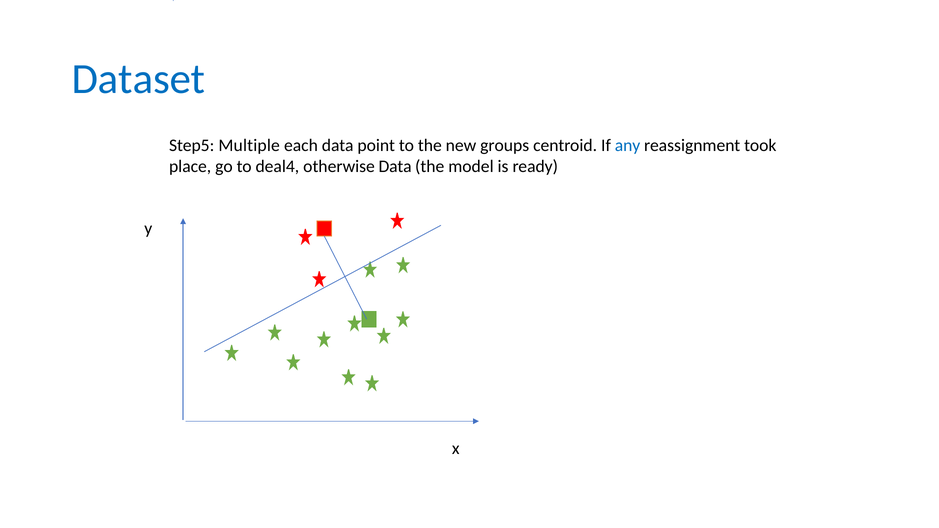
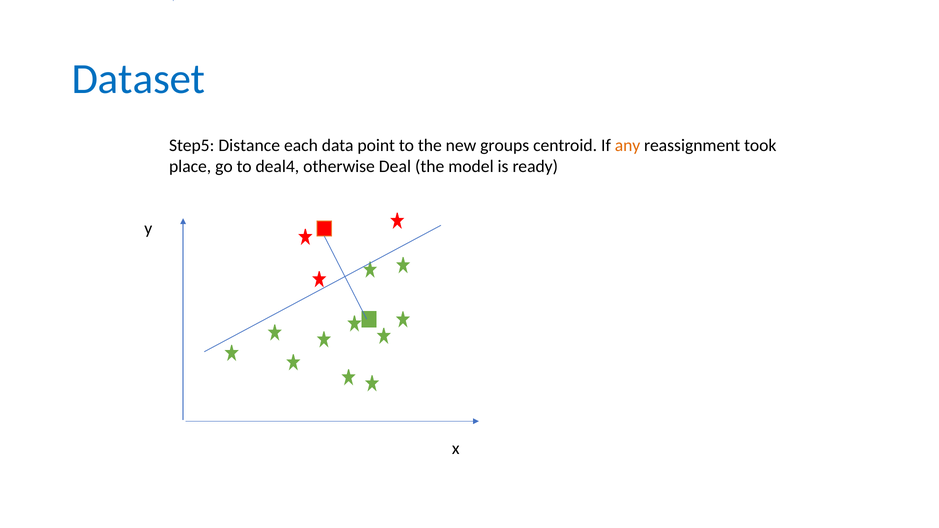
Multiple: Multiple -> Distance (249, 145)
any colour: blue -> orange (628, 145)
otherwise Data: Data -> Deal (395, 167)
